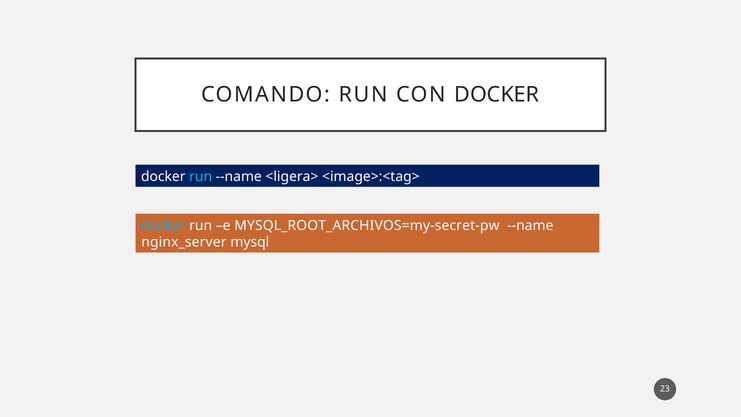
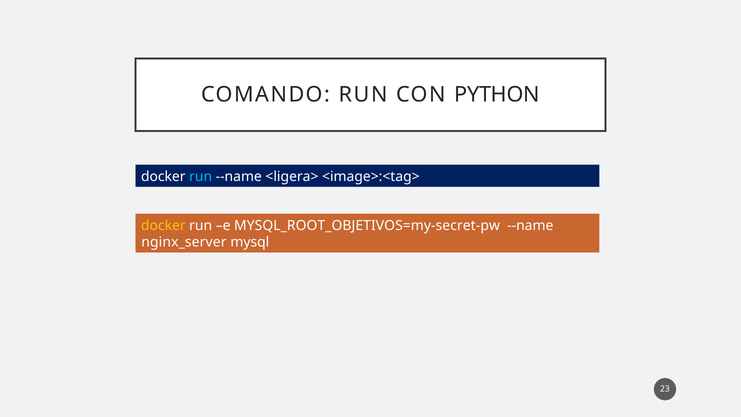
CON DOCKER: DOCKER -> PYTHON (497, 95)
docker colour: light blue -> yellow (163, 226)
MYSQL_ROOT_ARCHIVOS=my-secret-pw: MYSQL_ROOT_ARCHIVOS=my-secret-pw -> MYSQL_ROOT_OBJETIVOS=my-secret-pw (367, 226)
